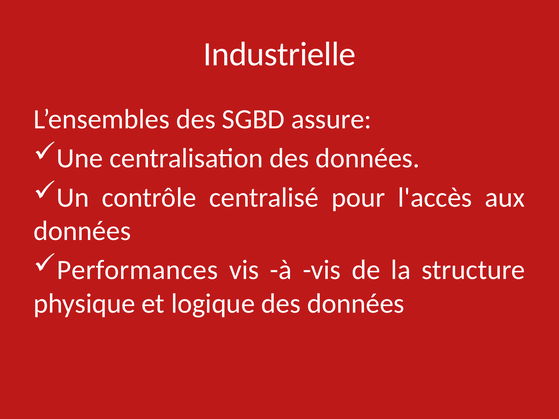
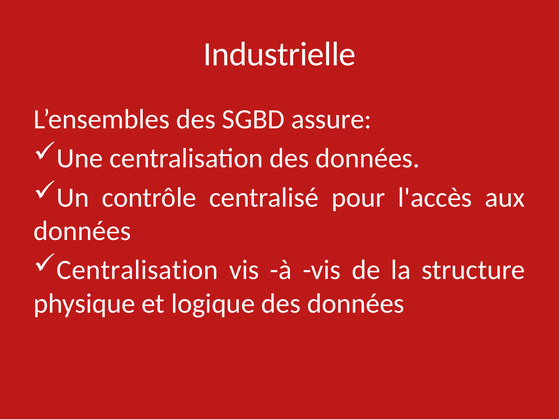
Performances: Performances -> Centralisation (137, 270)
